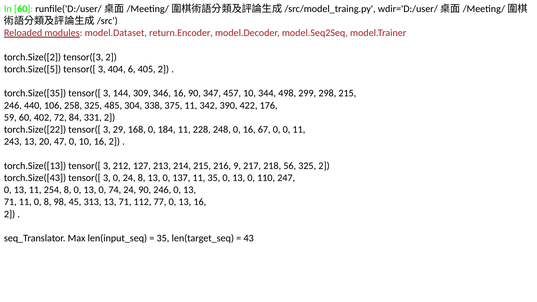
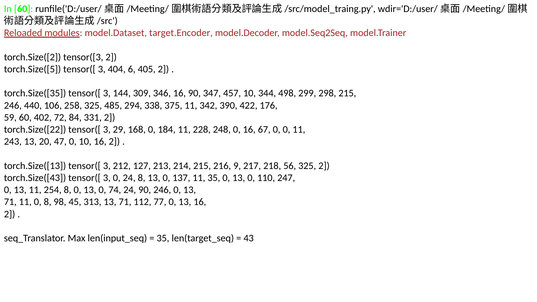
return.Encoder: return.Encoder -> target.Encoder (181, 33)
304: 304 -> 294 (133, 105)
